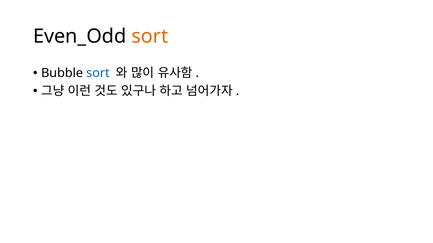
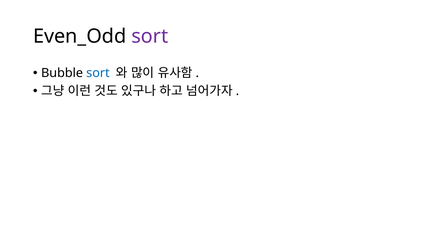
sort colour: orange -> purple (150, 36)
